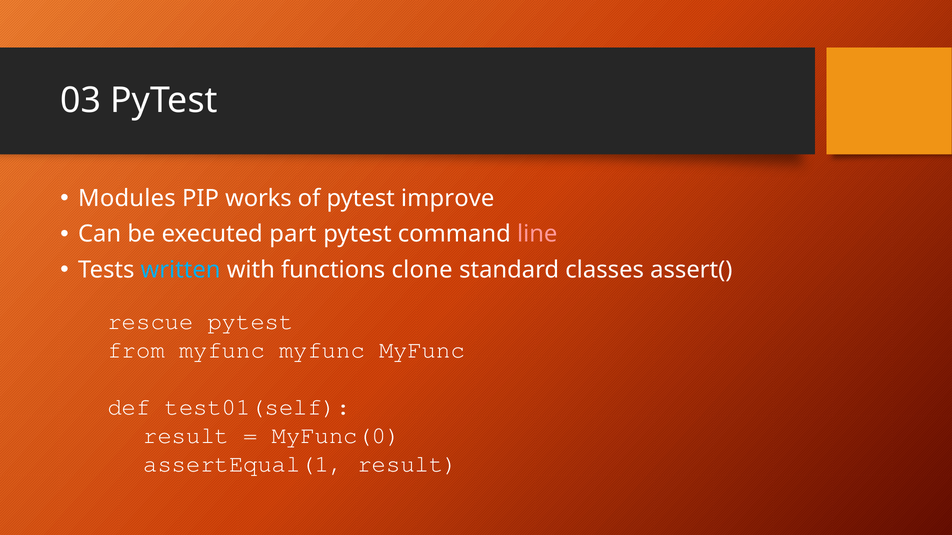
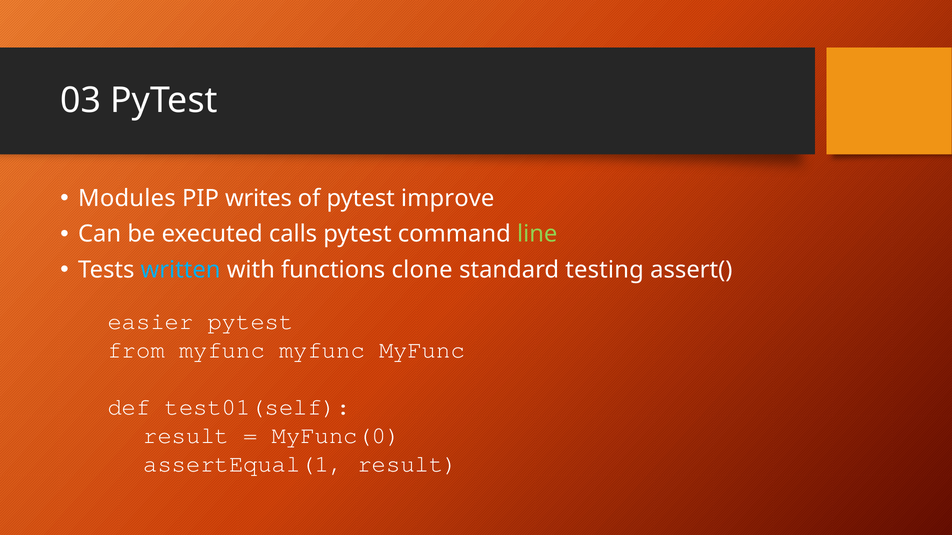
works: works -> writes (259, 199)
part: part -> calls (293, 234)
line colour: pink -> light green (537, 234)
classes: classes -> testing (605, 270)
rescue: rescue -> easier (151, 322)
